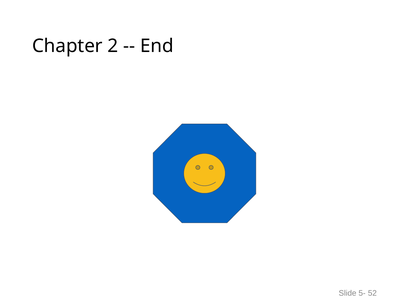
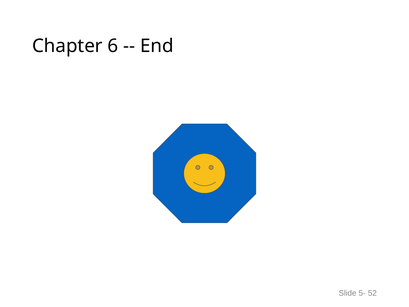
2: 2 -> 6 (113, 46)
